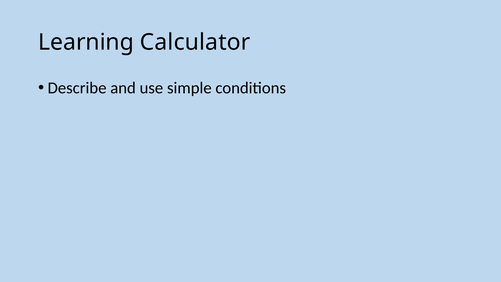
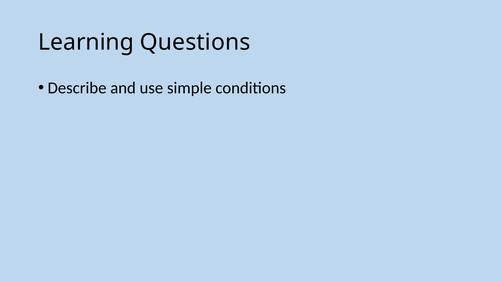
Calculator: Calculator -> Questions (195, 42)
